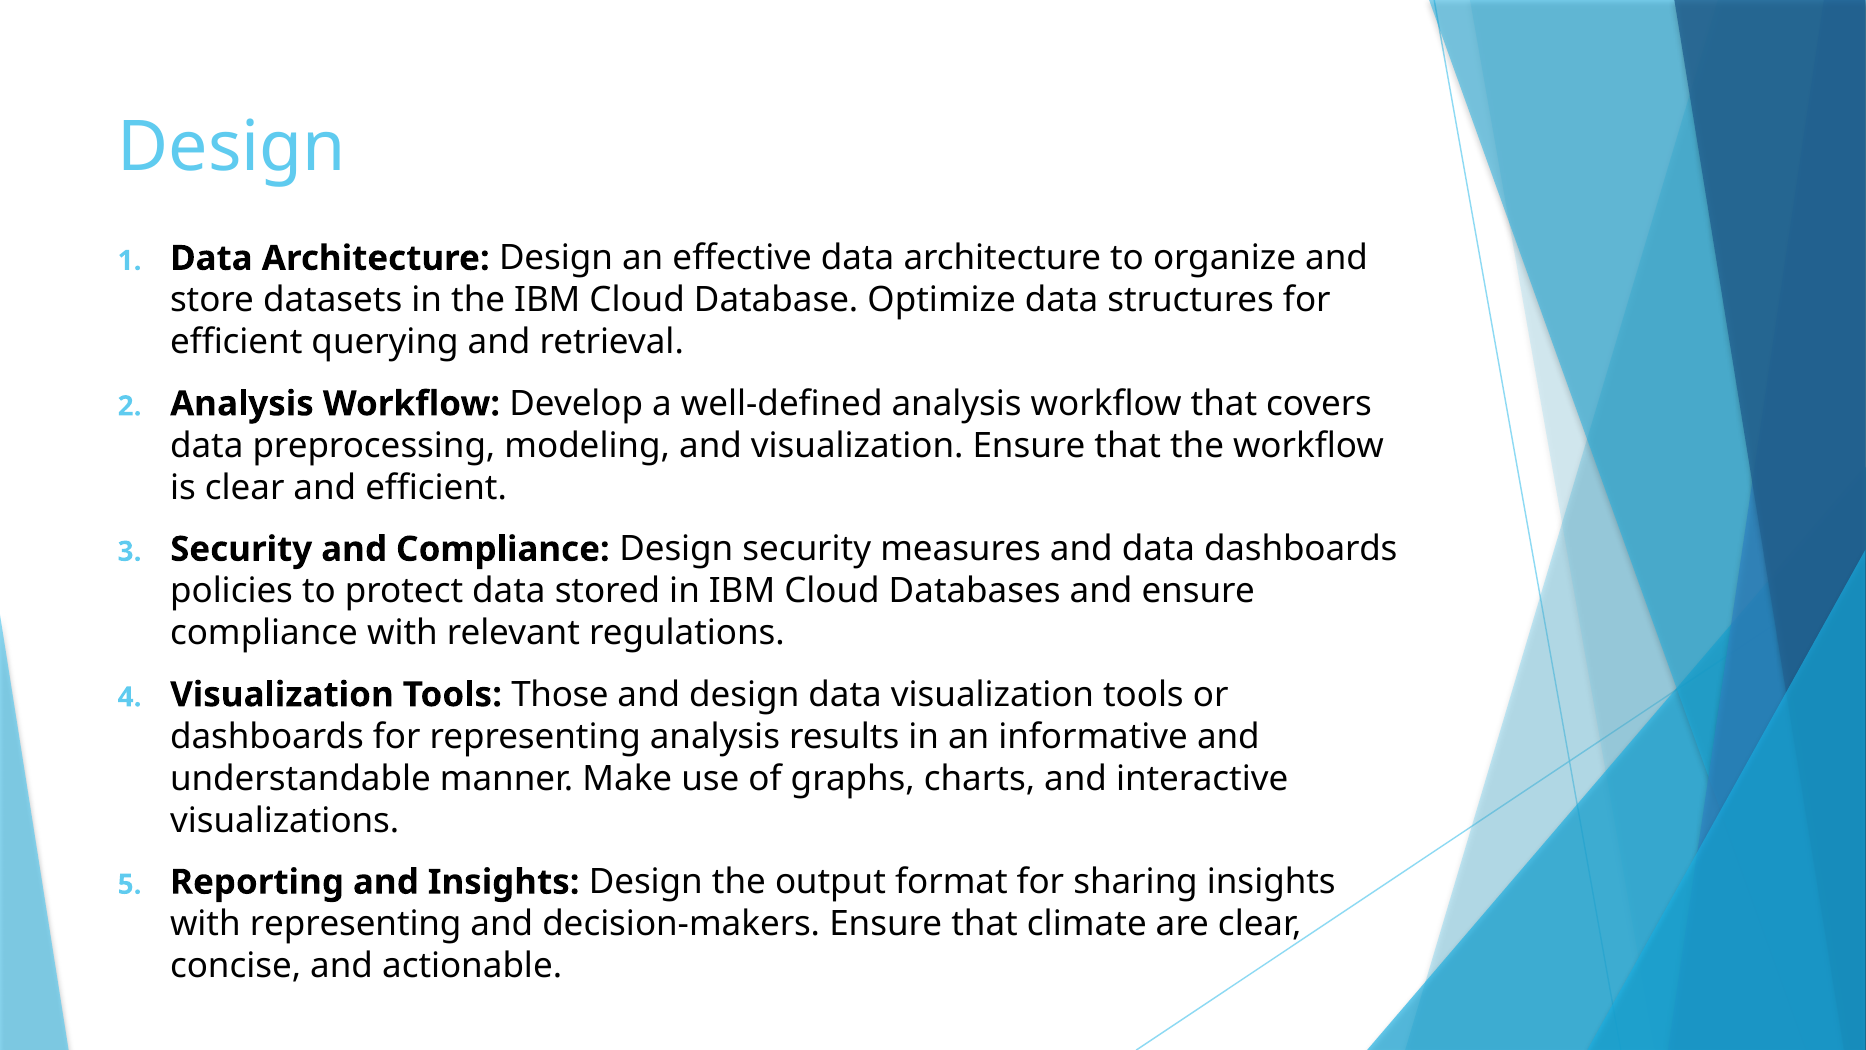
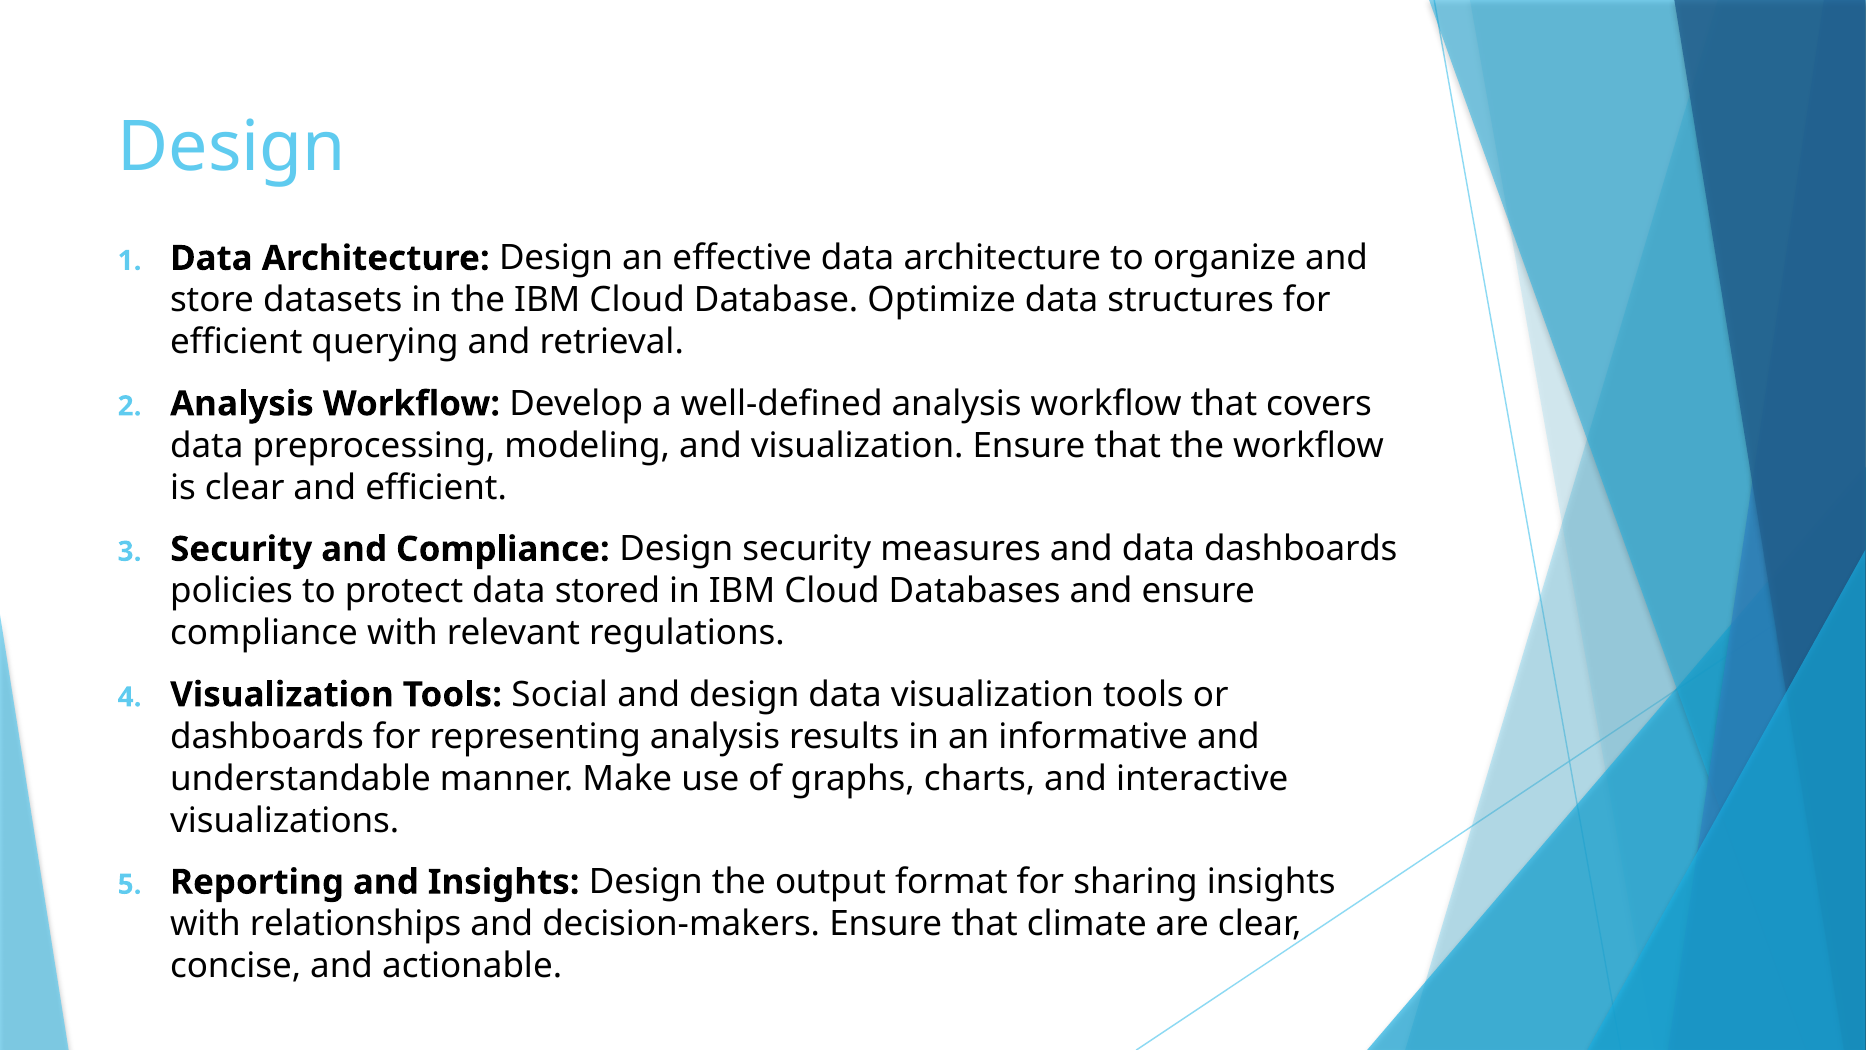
Those: Those -> Social (560, 694)
with representing: representing -> relationships (356, 924)
